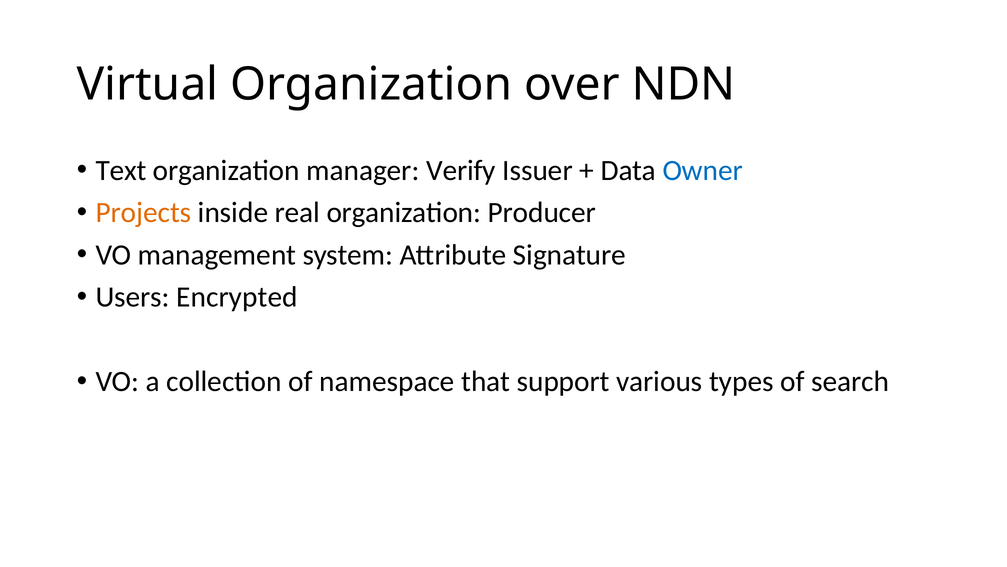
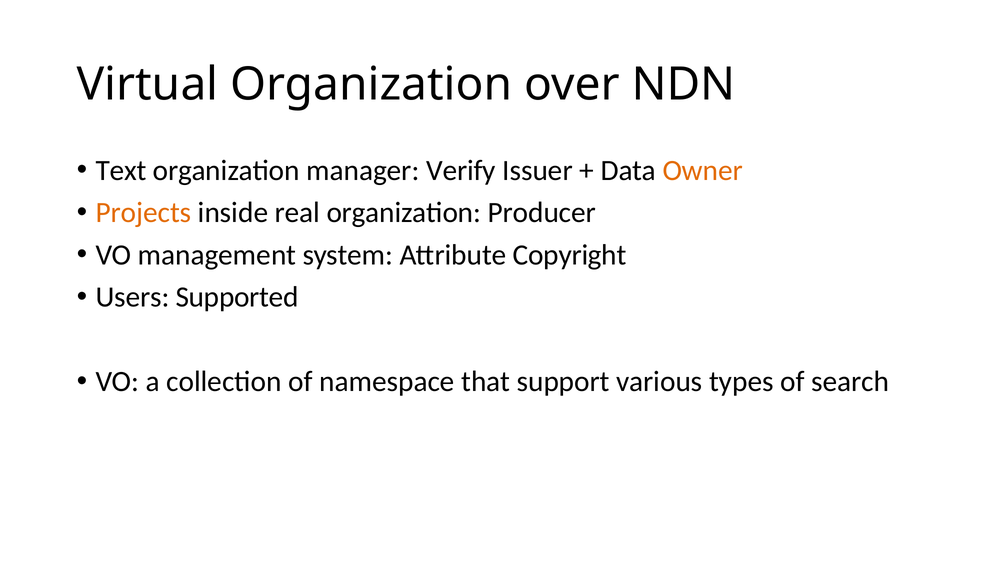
Owner colour: blue -> orange (703, 170)
Signature: Signature -> Copyright (570, 255)
Encrypted: Encrypted -> Supported (237, 297)
